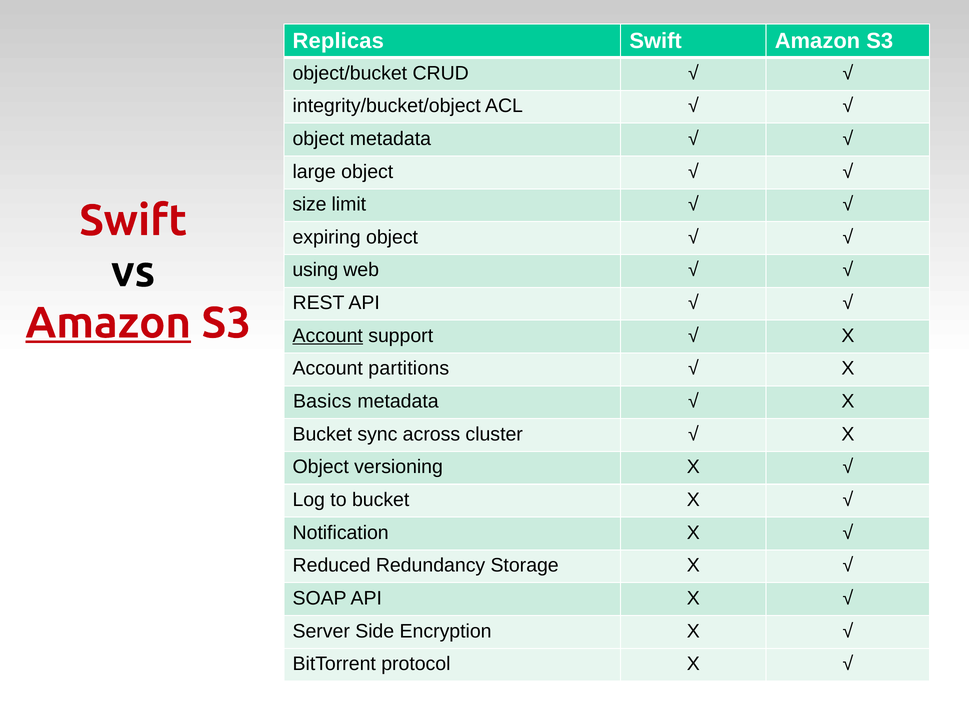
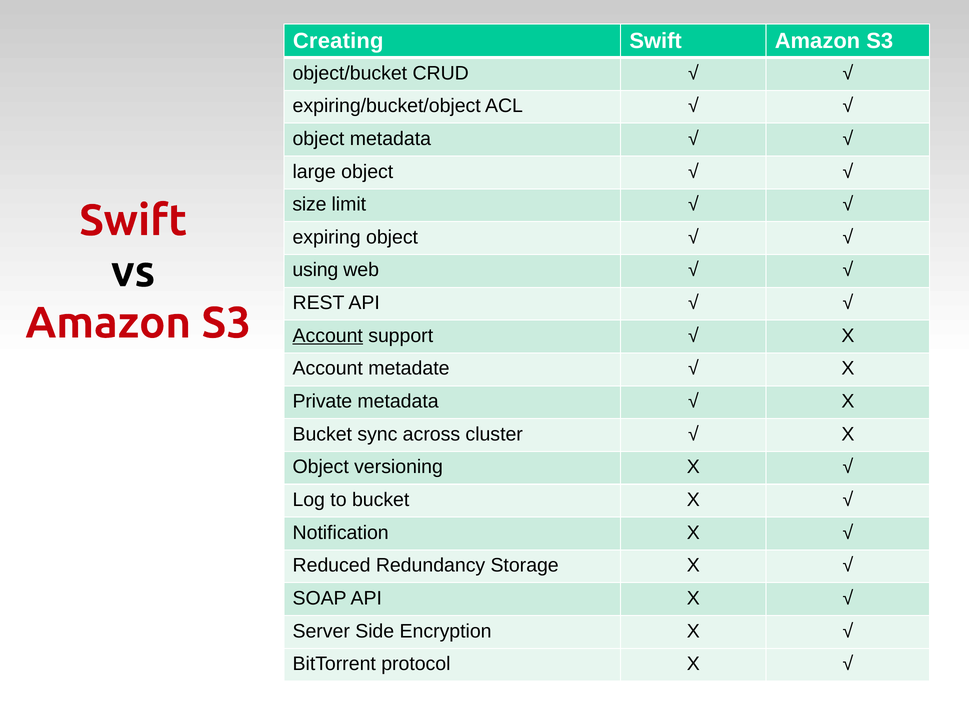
Replicas: Replicas -> Creating (338, 41)
integrity/bucket/object: integrity/bucket/object -> expiring/bucket/object (387, 106)
Amazon underline: present -> none (108, 323)
partitions: partitions -> metadate (409, 368)
Basics: Basics -> Private (322, 401)
